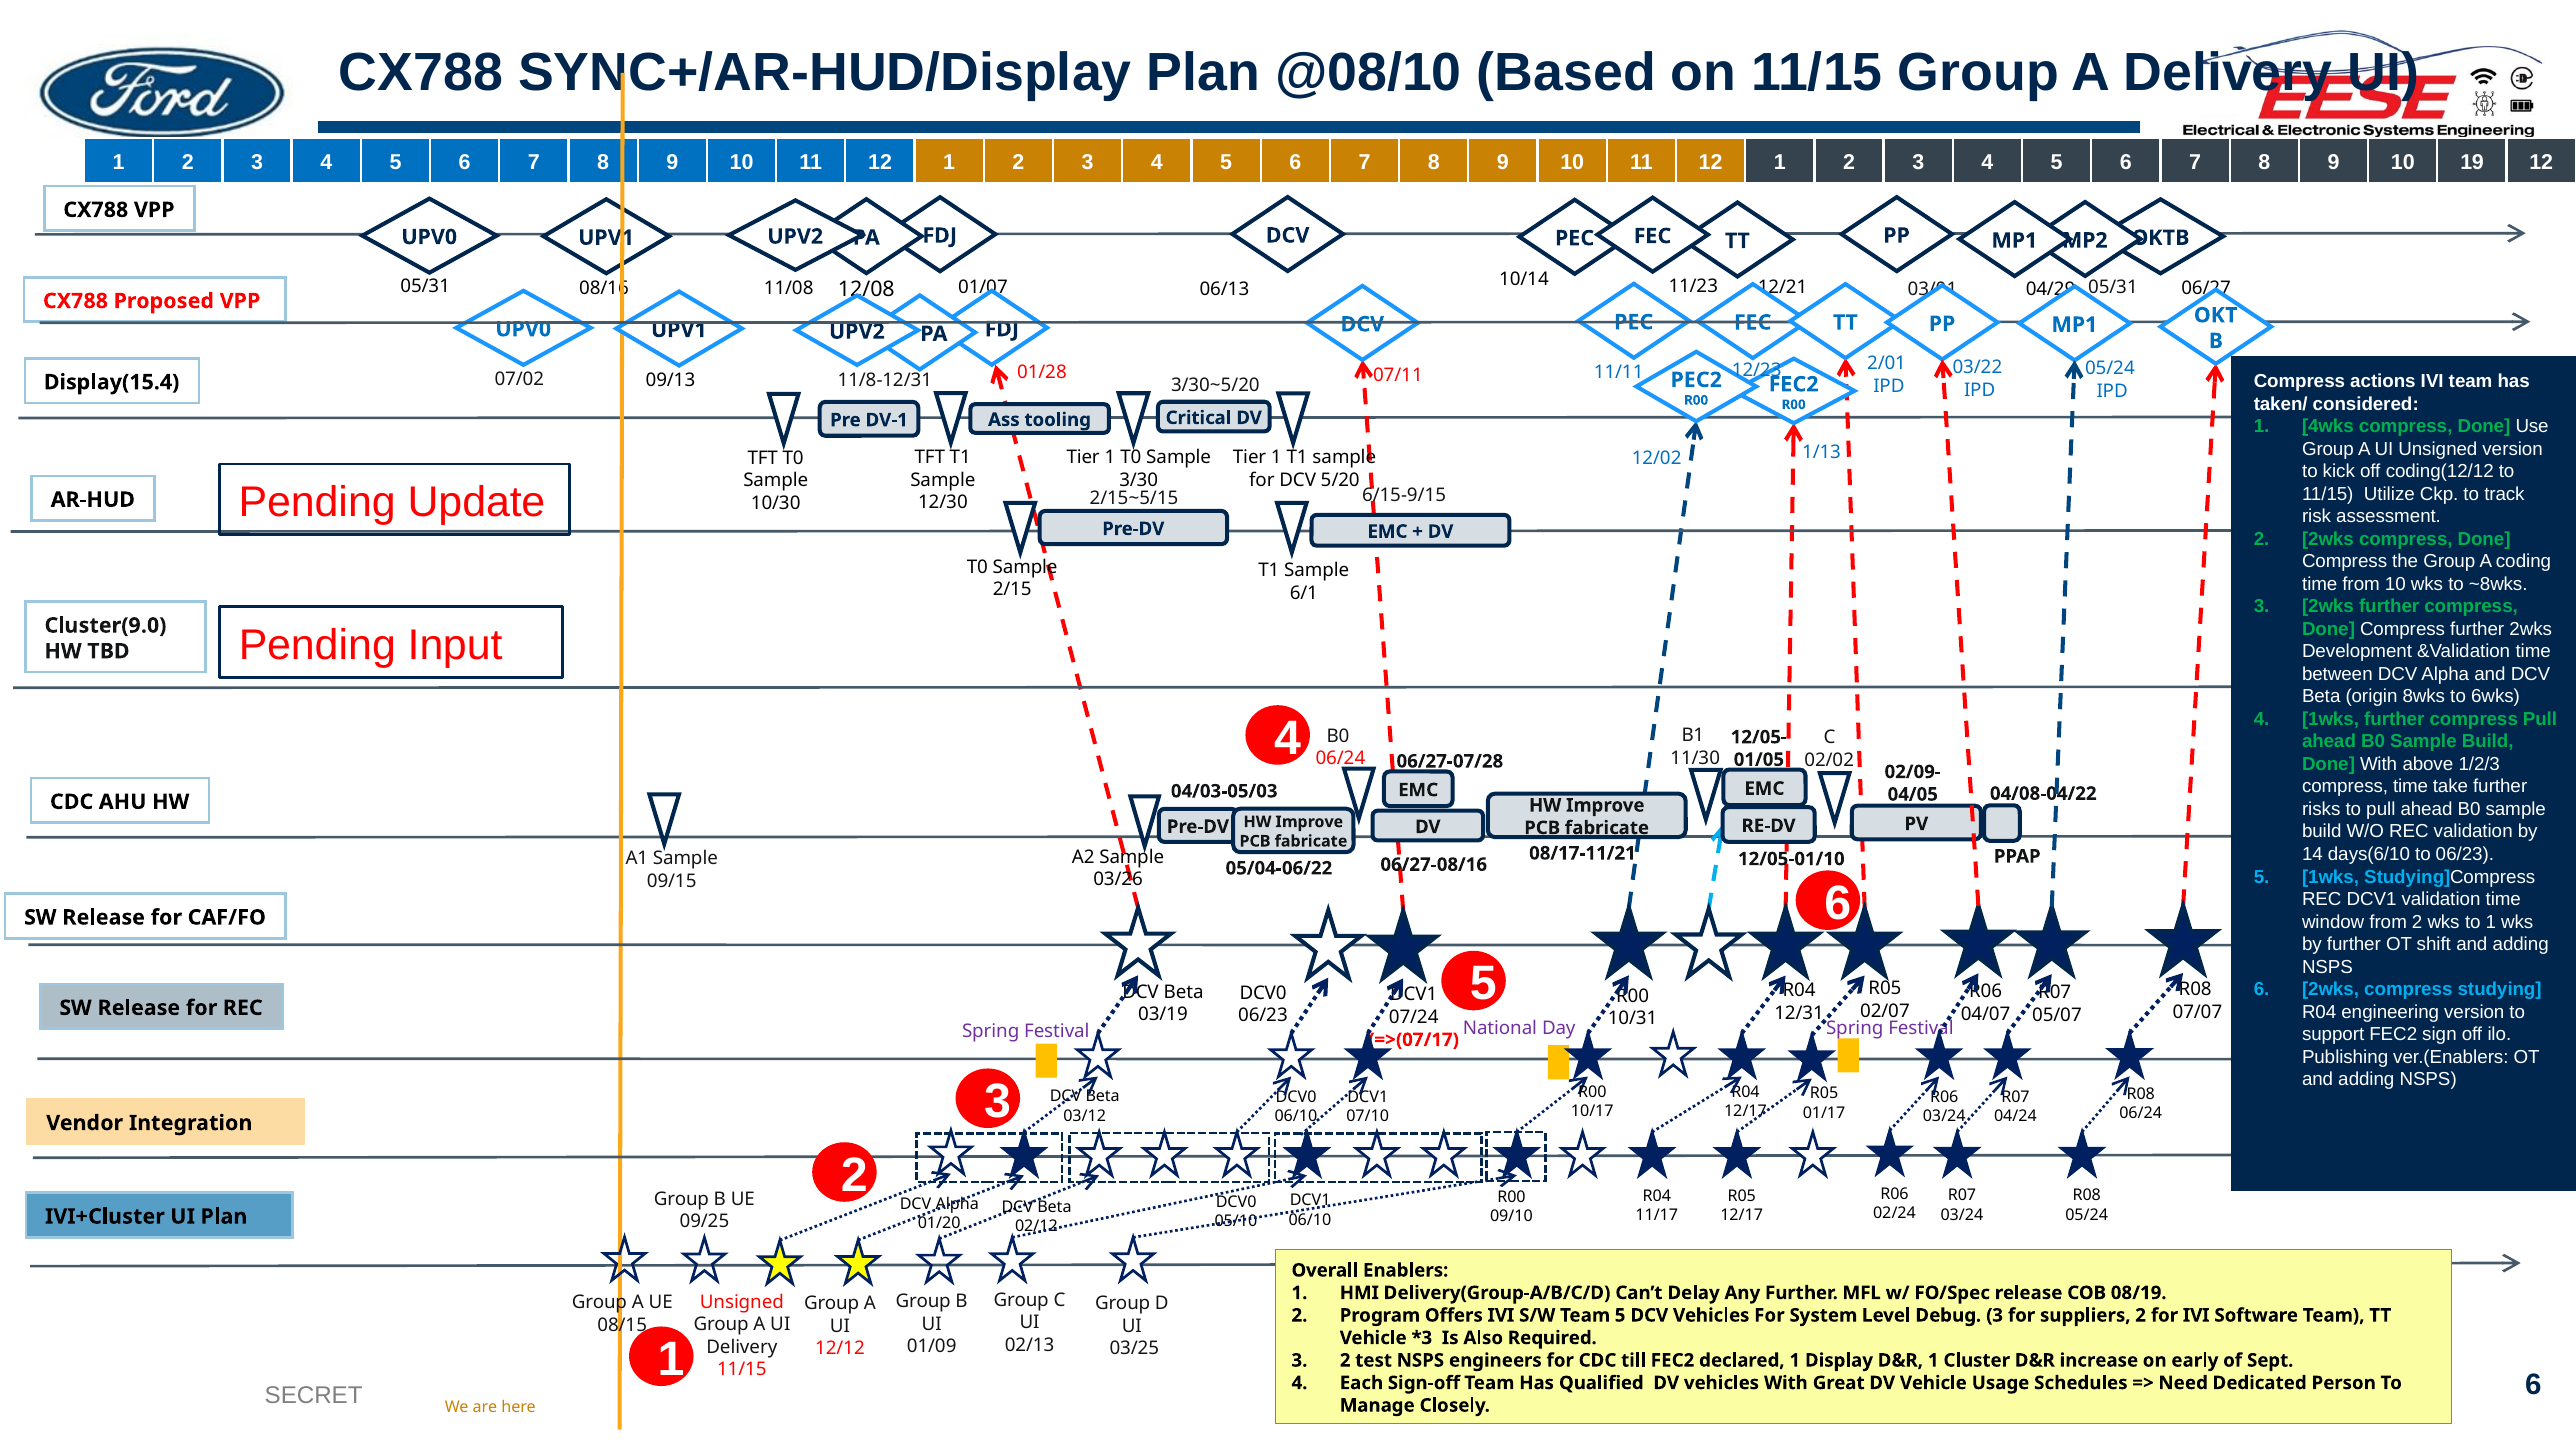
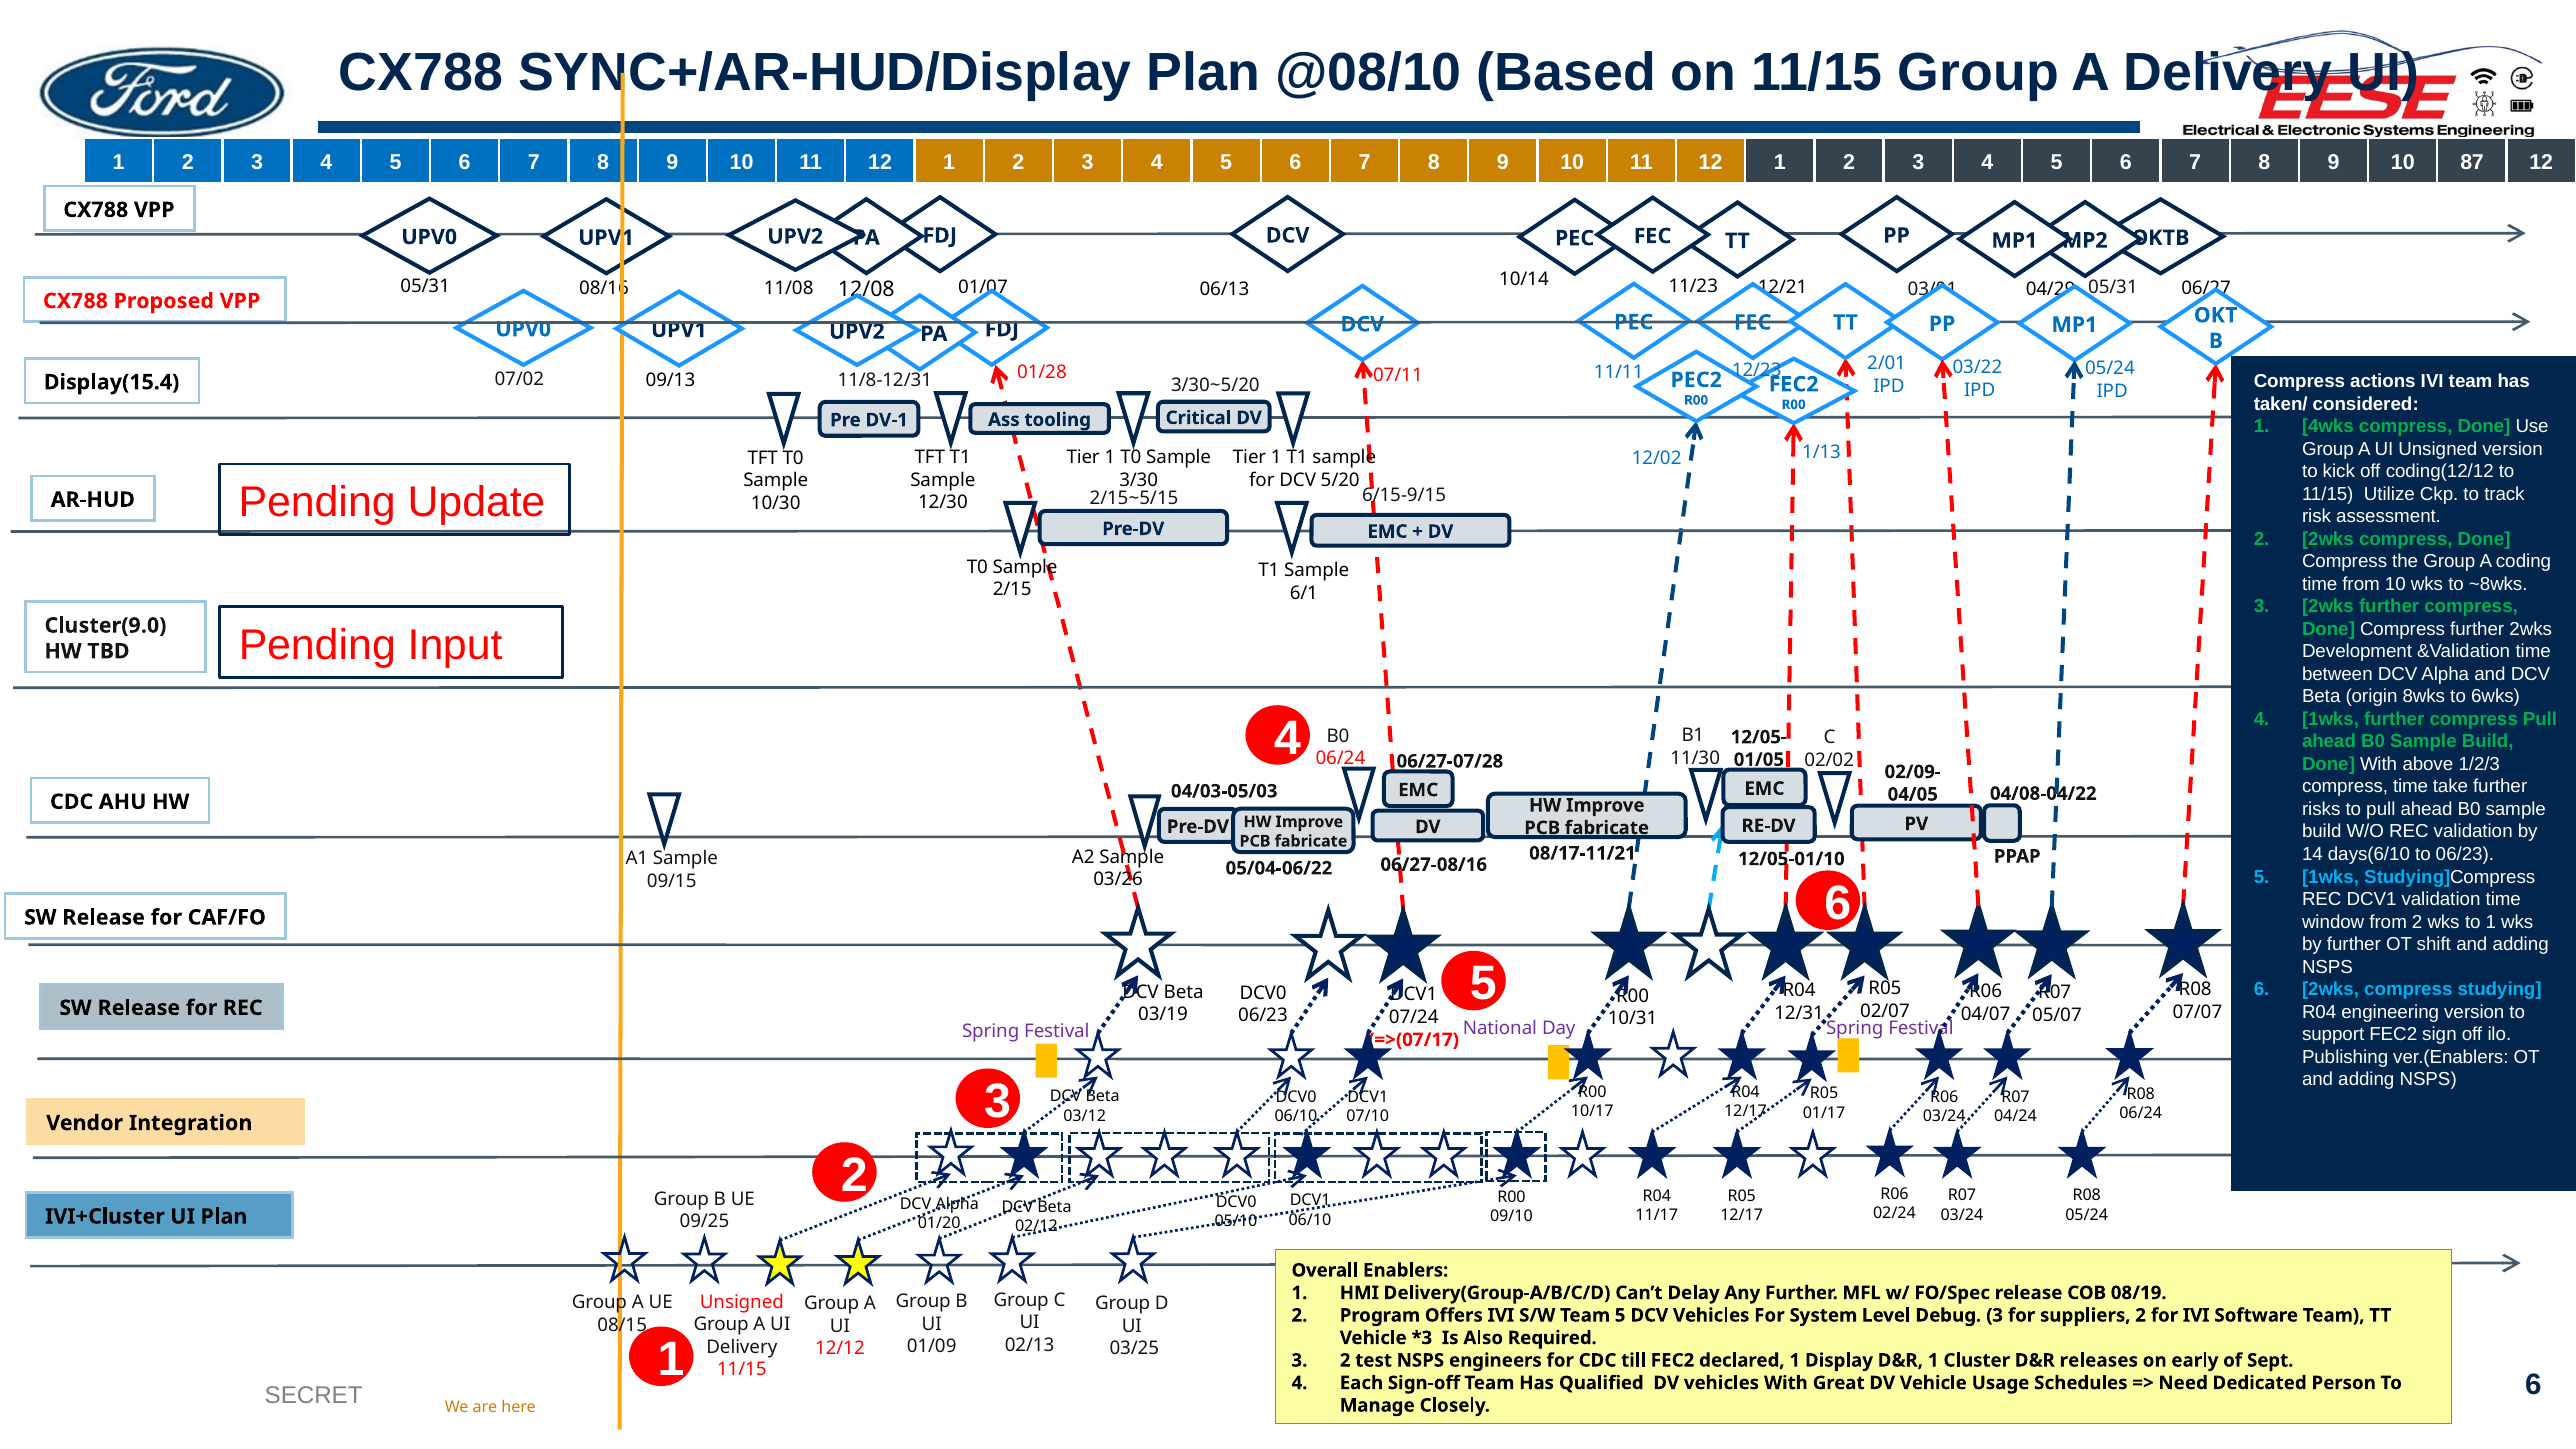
19: 19 -> 87 (2472, 162)
increase: increase -> releases (2099, 1360)
